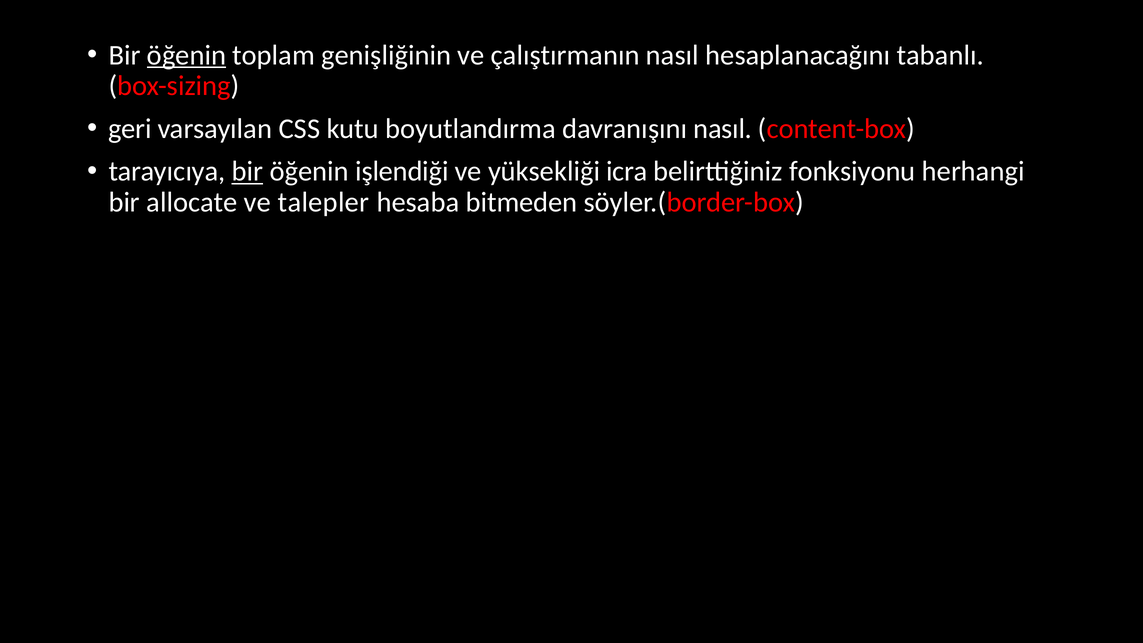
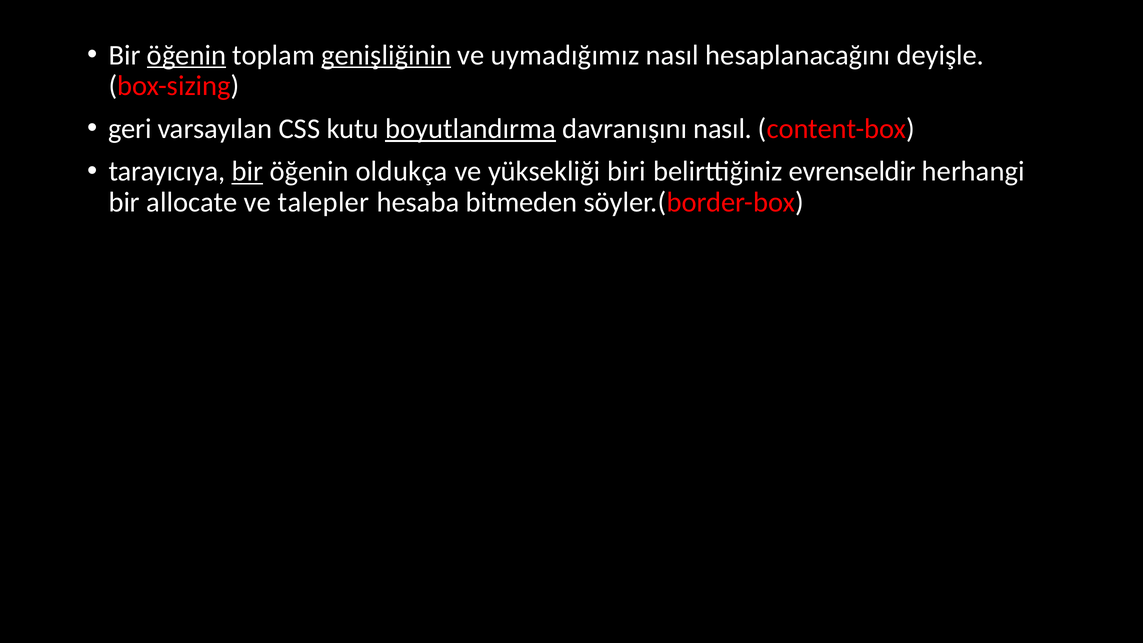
genişliğinin underline: none -> present (386, 55)
çalıştırmanın: çalıştırmanın -> uymadığımız (565, 55)
tabanlı: tabanlı -> deyişle (940, 55)
boyutlandırma underline: none -> present (471, 129)
işlendiği: işlendiği -> oldukça (402, 171)
icra: icra -> biri (626, 171)
fonksiyonu: fonksiyonu -> evrenseldir (852, 171)
